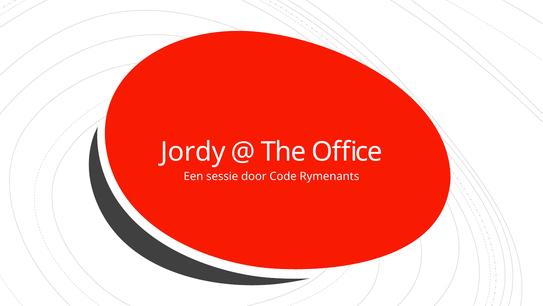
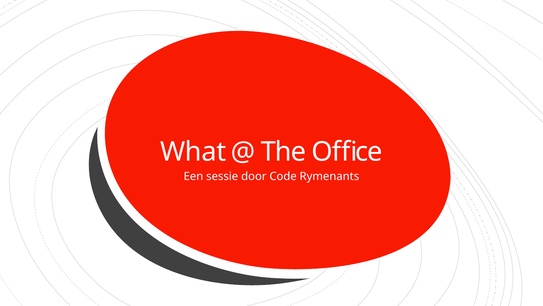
Jordy: Jordy -> What (193, 152)
